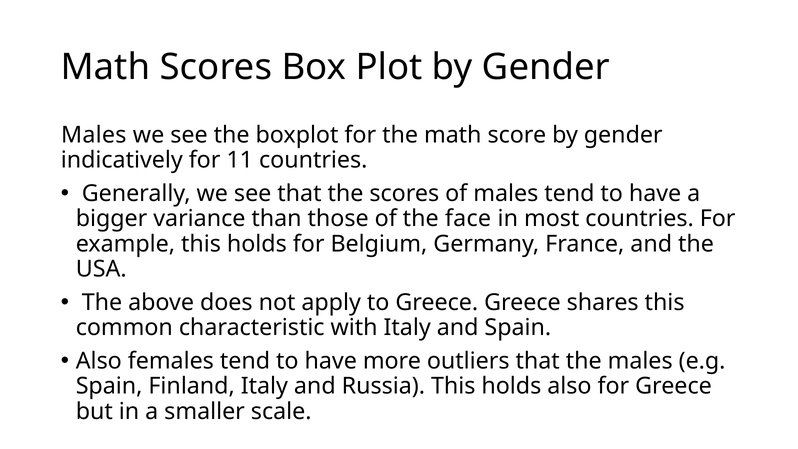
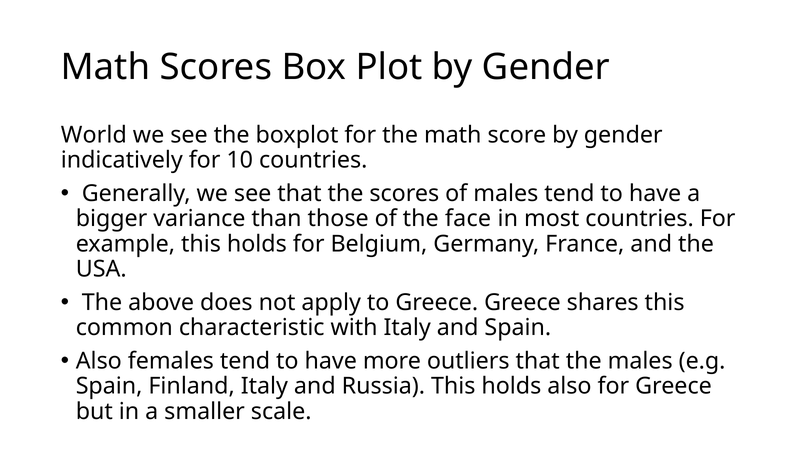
Males: Males -> World (94, 135)
11: 11 -> 10 (240, 160)
